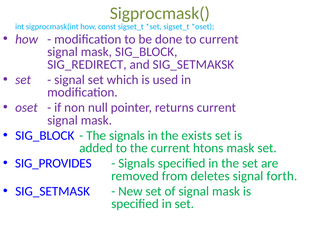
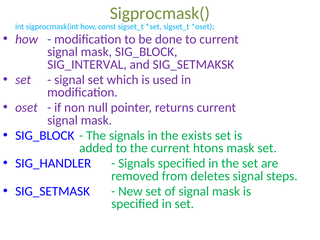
SIG_REDIRECT: SIG_REDIRECT -> SIG_INTERVAL (87, 64)
SIG_PROVIDES: SIG_PROVIDES -> SIG_HANDLER (53, 163)
forth: forth -> steps (282, 176)
